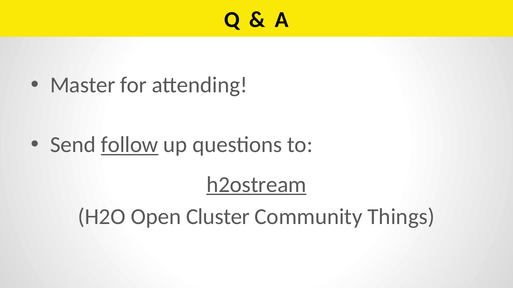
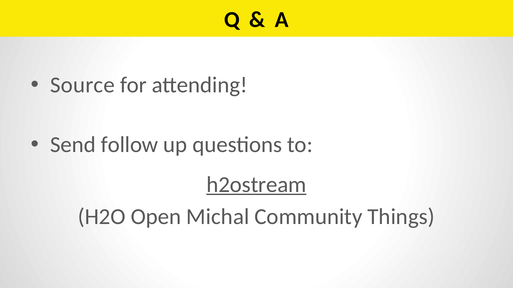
Master: Master -> Source (82, 85)
follow underline: present -> none (130, 145)
Cluster: Cluster -> Michal (218, 217)
